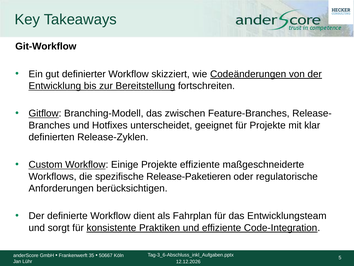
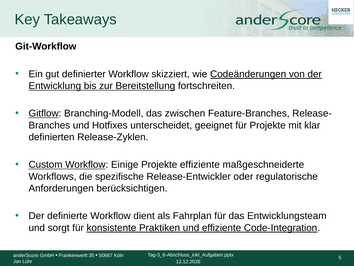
Release-Paketieren: Release-Paketieren -> Release-Entwickler (189, 176)
